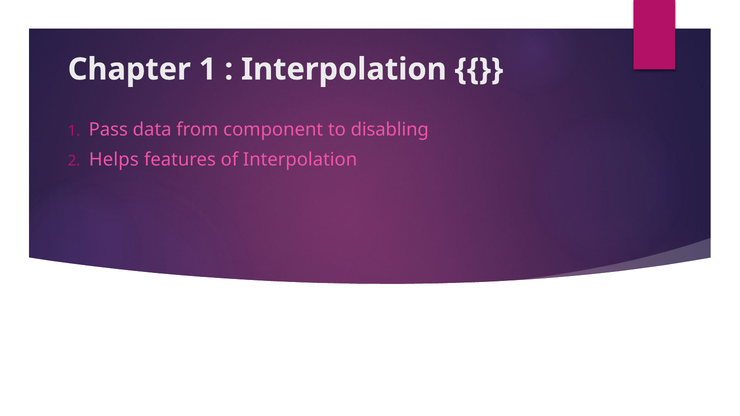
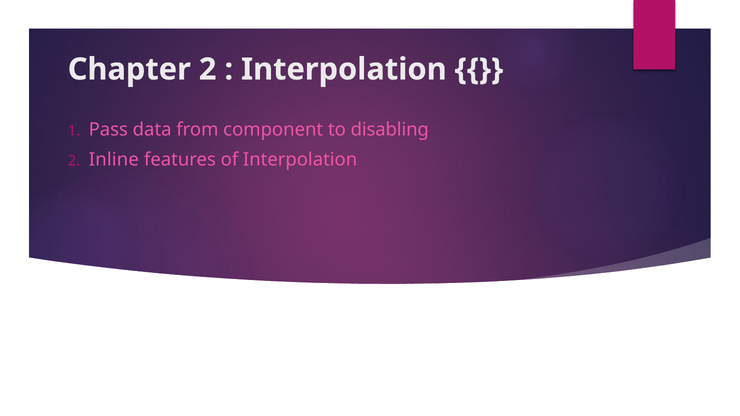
Chapter 1: 1 -> 2 (208, 69)
Helps: Helps -> Inline (114, 160)
